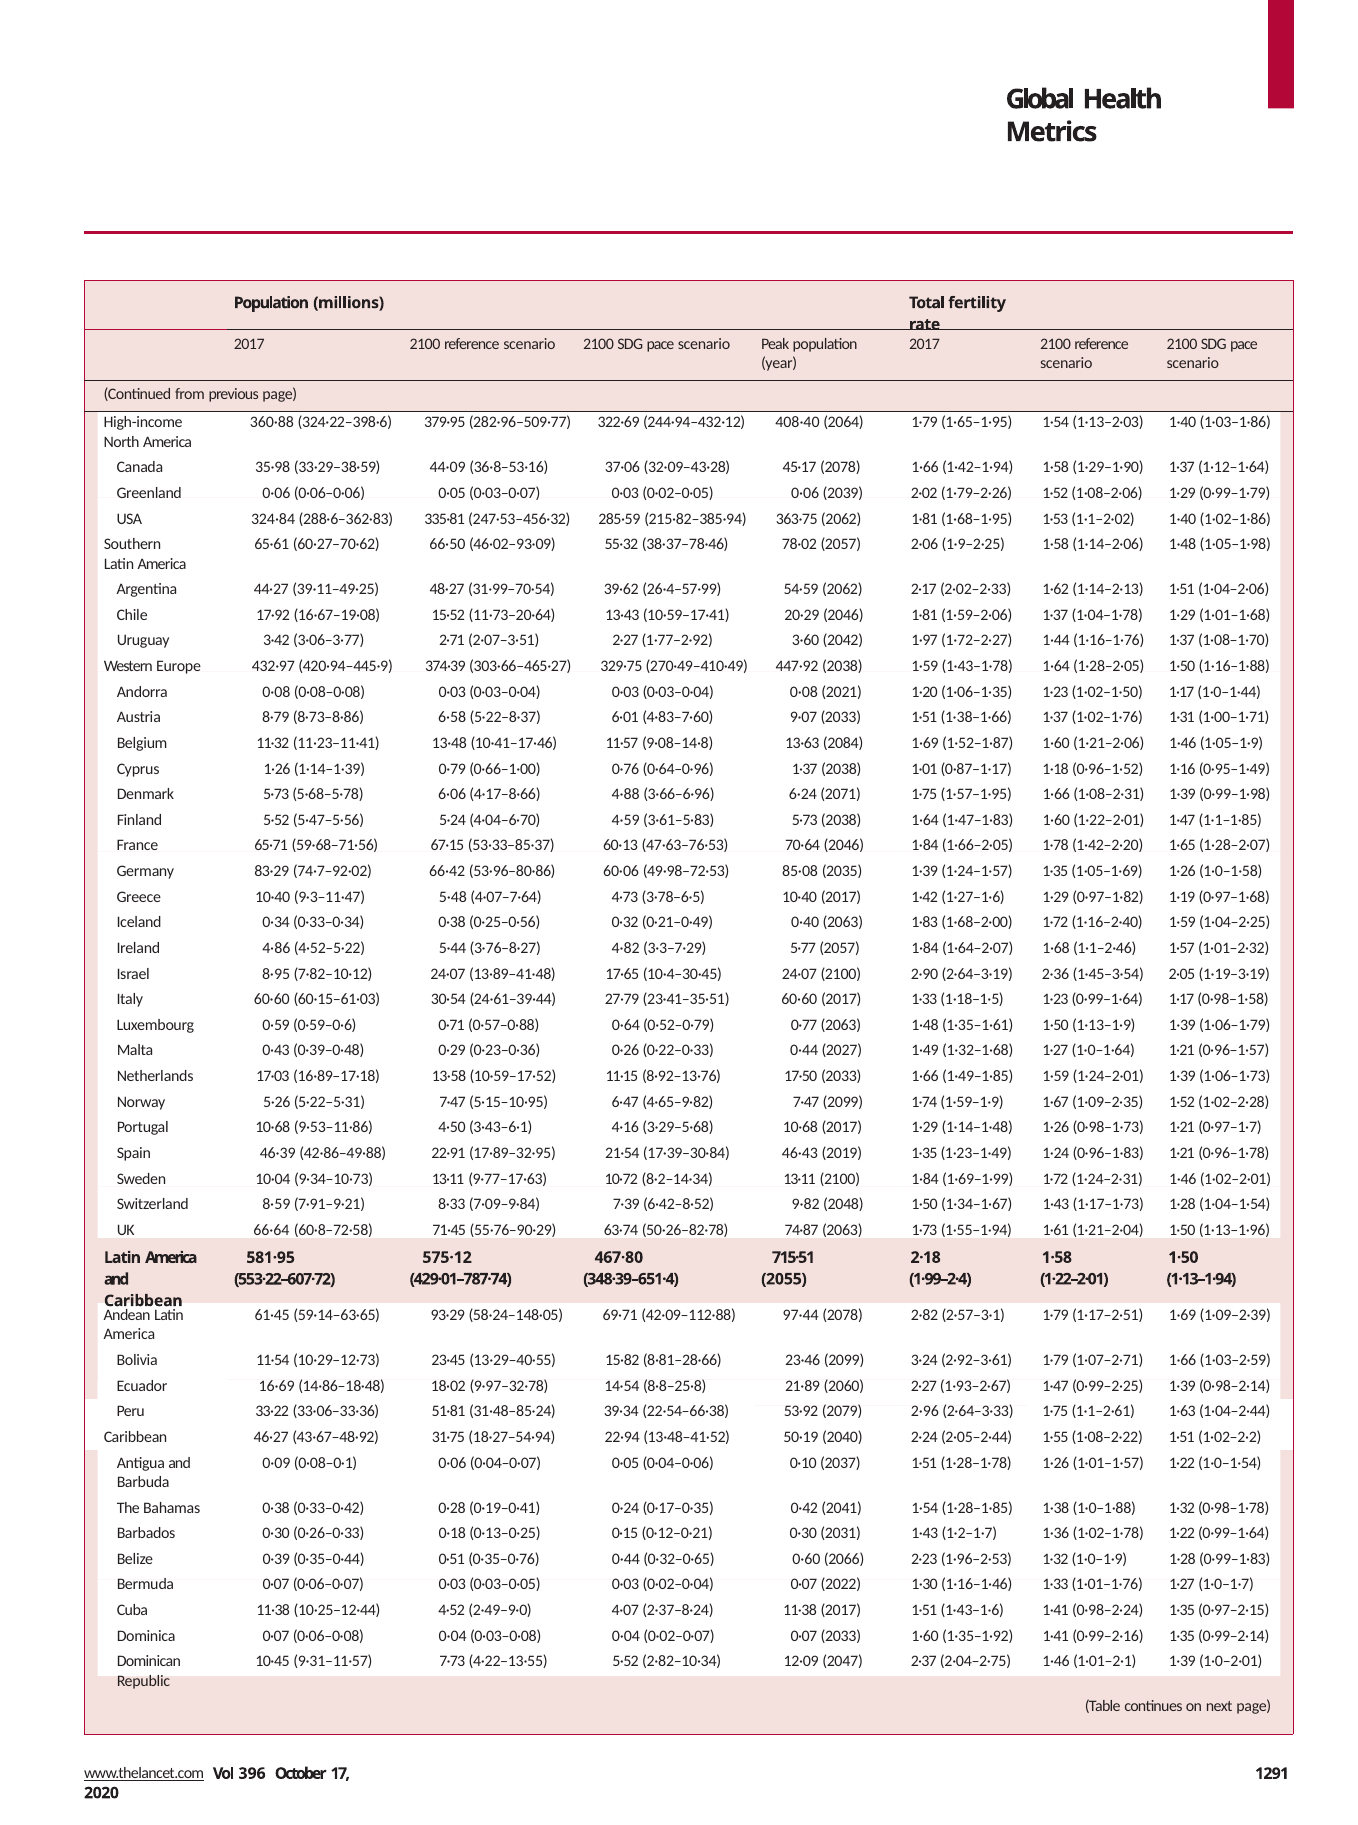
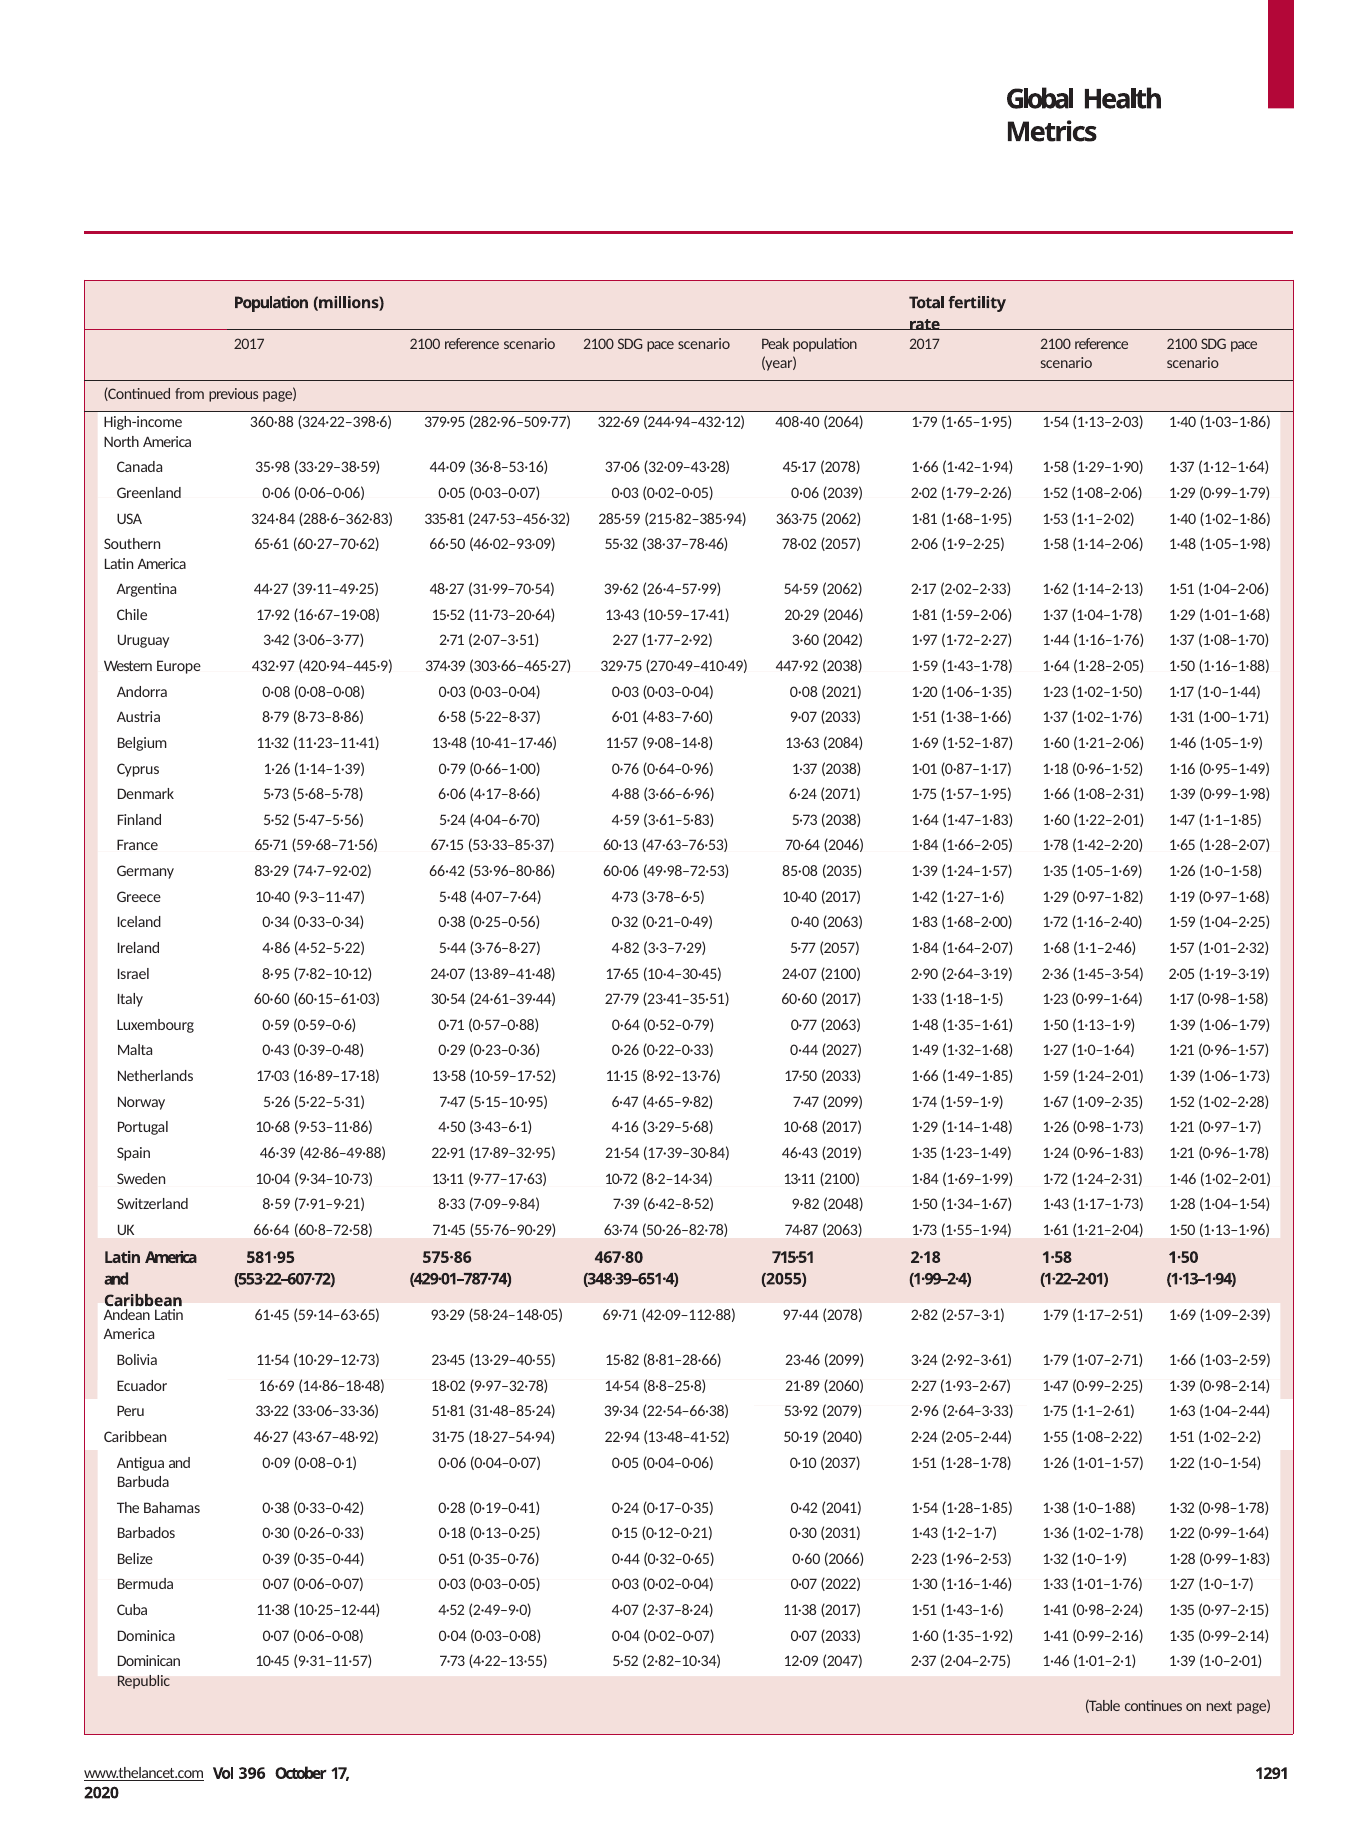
575·12: 575·12 -> 575·86 (447, 1257)
